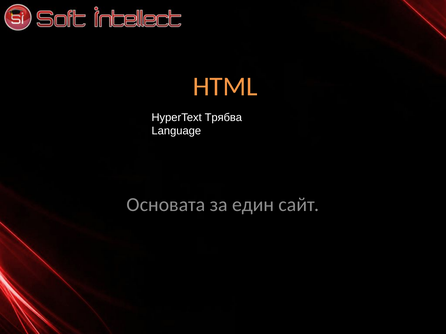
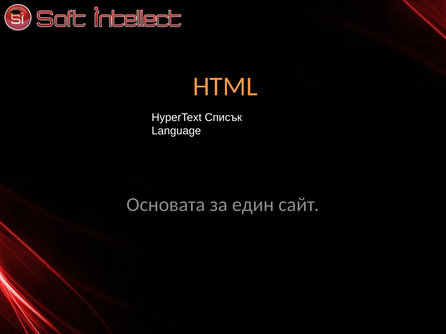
Трябва: Трябва -> Списък (223, 118)
